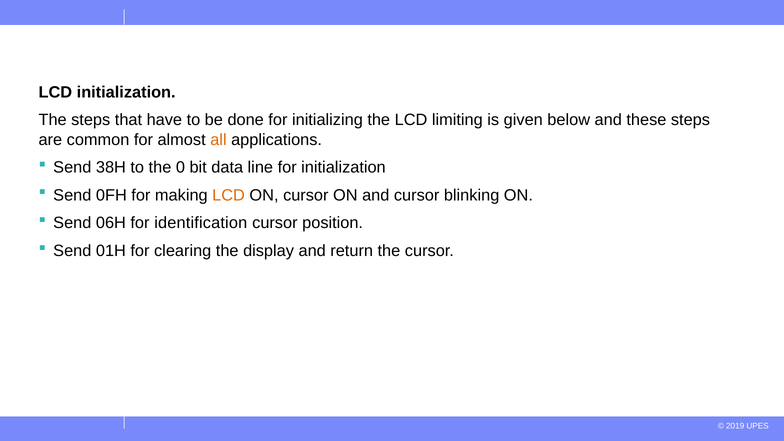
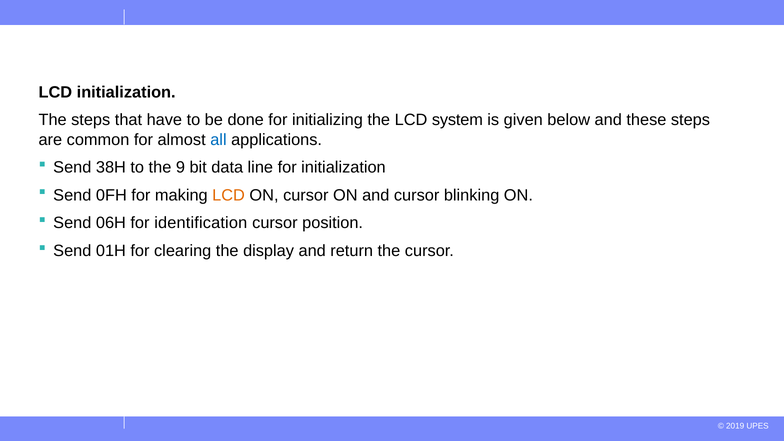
limiting: limiting -> system (457, 120)
all colour: orange -> blue (218, 140)
0: 0 -> 9 (180, 167)
